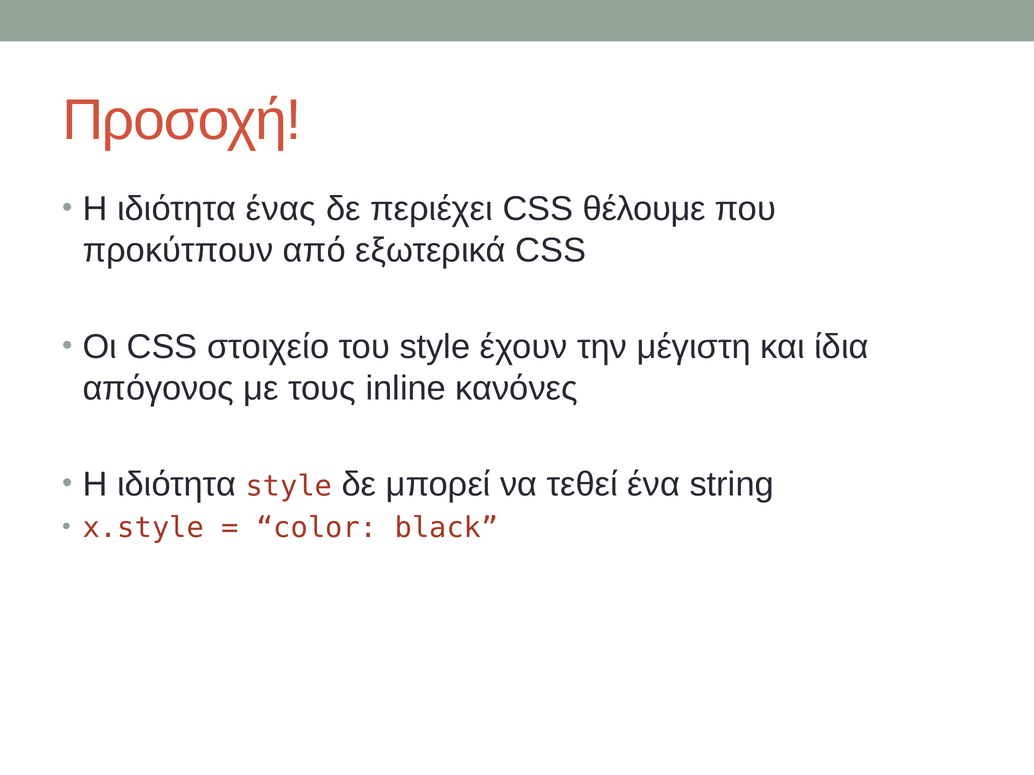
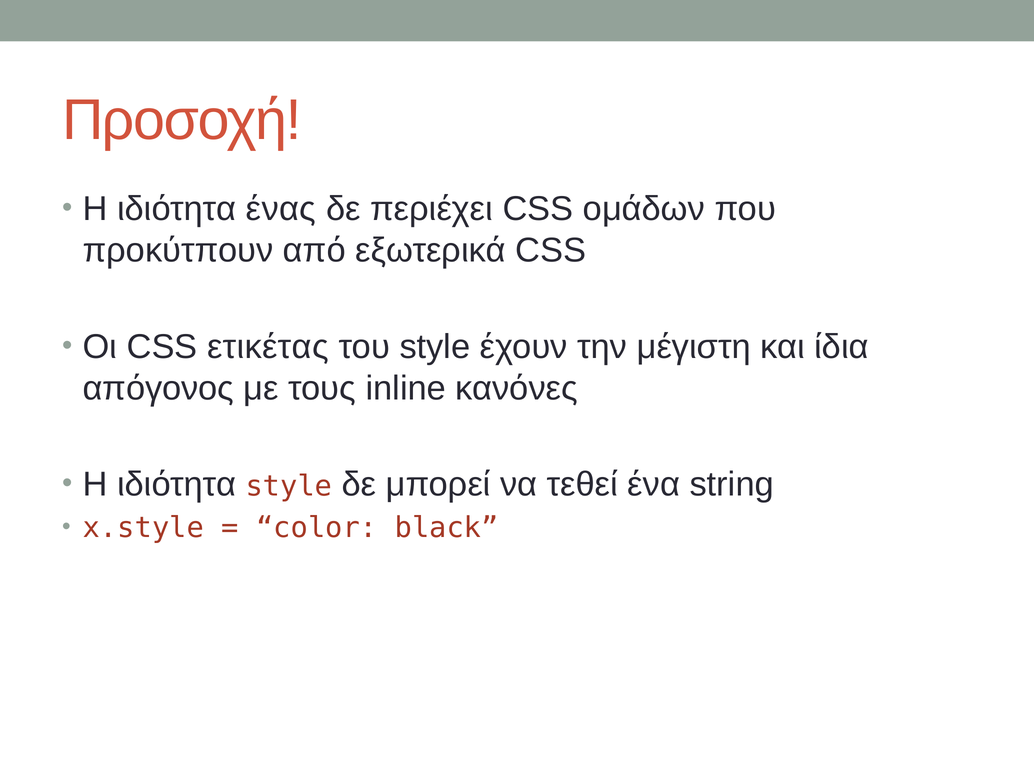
θέλουμε: θέλουμε -> ομάδων (644, 209)
στοιχείο: στοιχείο -> ετικέτας (268, 347)
